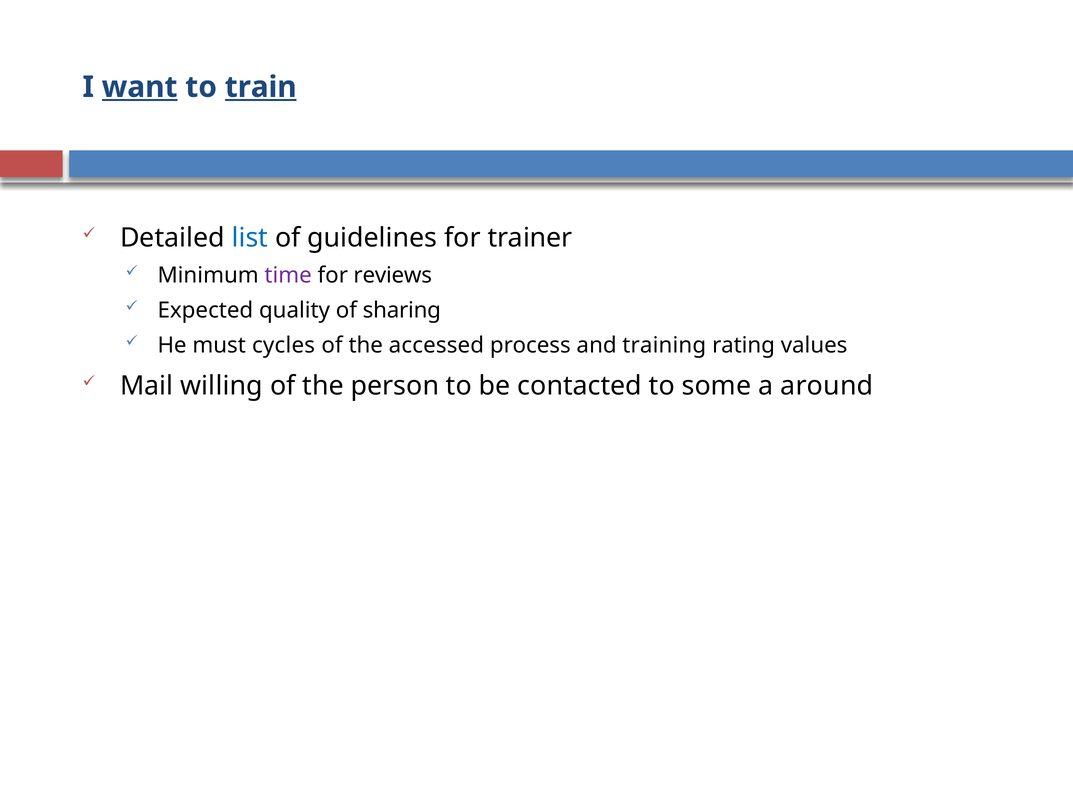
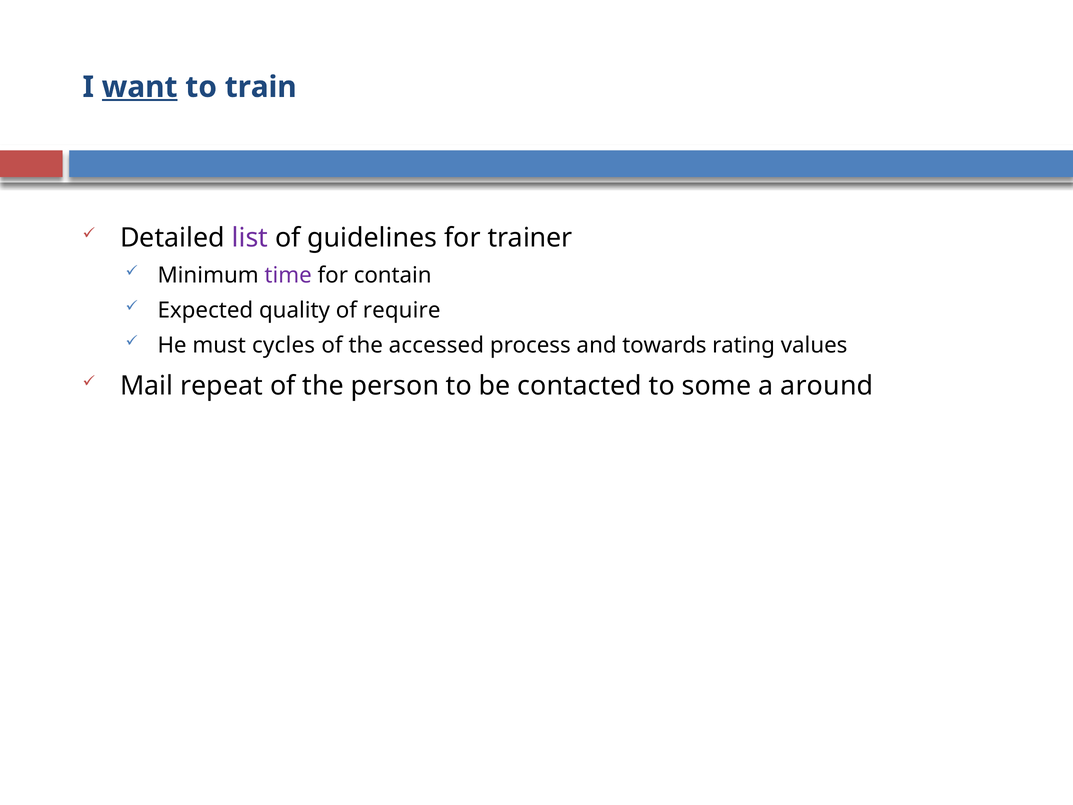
train underline: present -> none (261, 87)
list colour: blue -> purple (250, 238)
reviews: reviews -> contain (393, 275)
sharing: sharing -> require (402, 310)
training: training -> towards (664, 345)
willing: willing -> repeat (222, 386)
